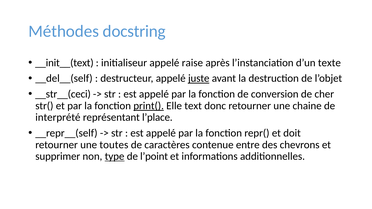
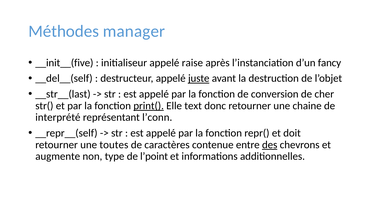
docstring: docstring -> manager (134, 31)
__init__(text: __init__(text -> __init__(five (64, 63)
texte: texte -> fancy (329, 63)
__str__(ceci: __str__(ceci -> __str__(last (63, 94)
l’place: l’place -> l’conn (157, 118)
des underline: none -> present (270, 145)
supprimer: supprimer -> augmente (58, 157)
type underline: present -> none (115, 157)
